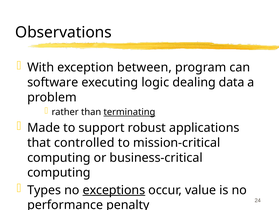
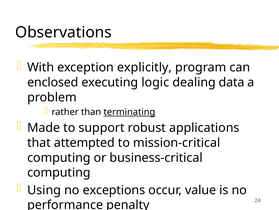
between: between -> explicitly (144, 67)
software: software -> enclosed (53, 82)
controlled: controlled -> attempted (84, 142)
Types: Types -> Using (44, 189)
exceptions underline: present -> none (114, 189)
